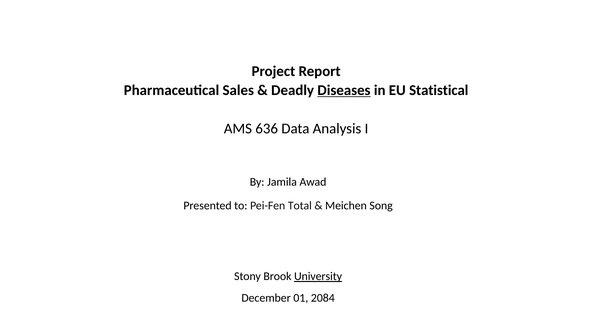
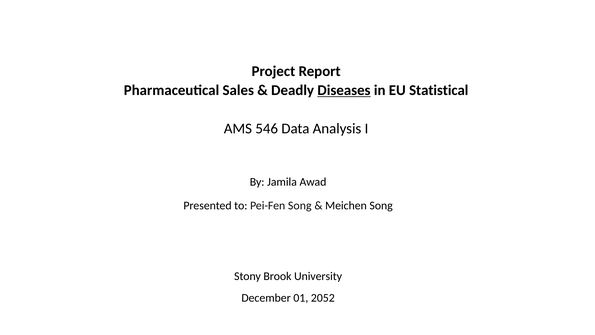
636: 636 -> 546 (267, 128)
Pei-Fen Total: Total -> Song (300, 205)
University underline: present -> none (318, 276)
2084: 2084 -> 2052 (323, 298)
